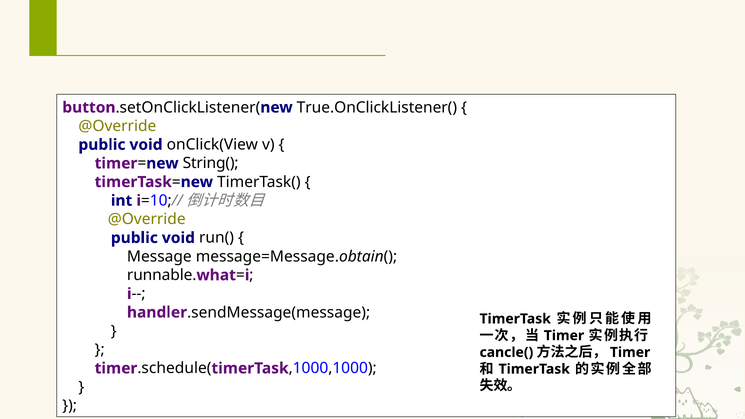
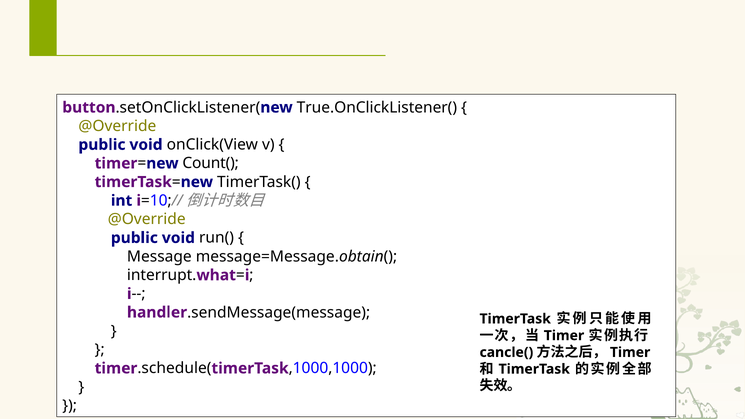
String(: String( -> Count( (211, 163)
runnable: runnable -> interrupt (162, 275)
